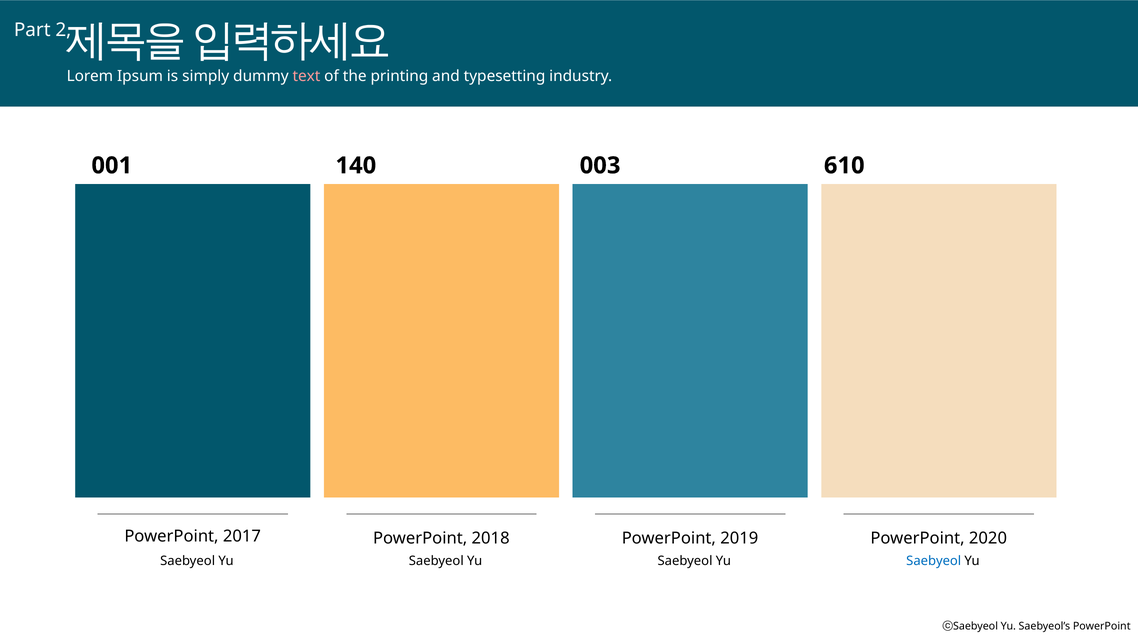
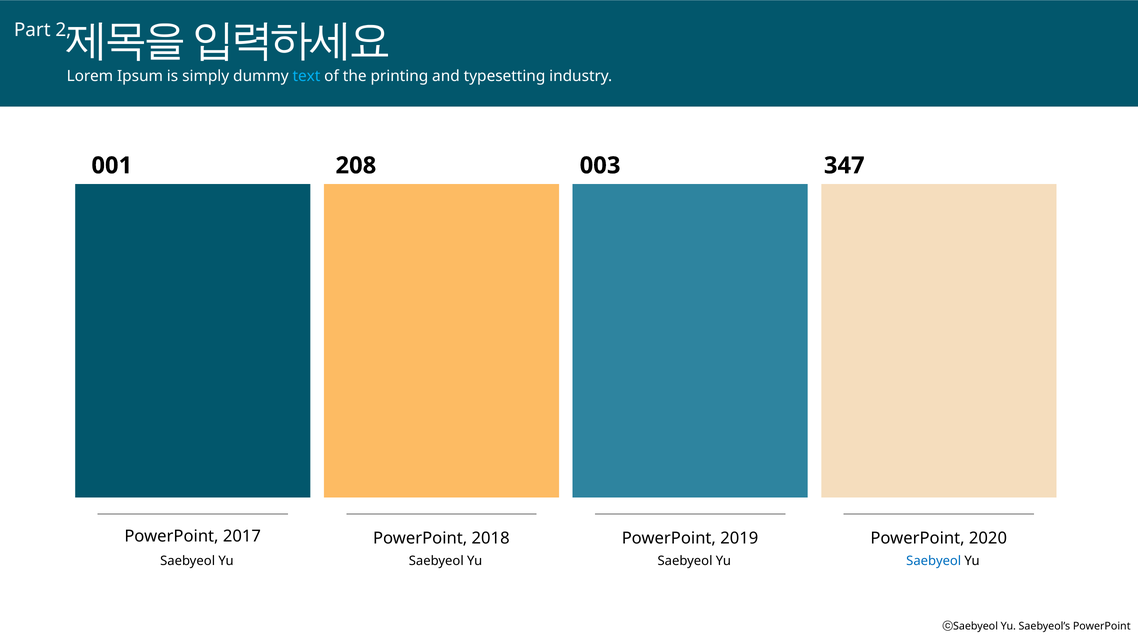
text colour: pink -> light blue (306, 76)
140: 140 -> 208 (356, 166)
610: 610 -> 347 (844, 166)
